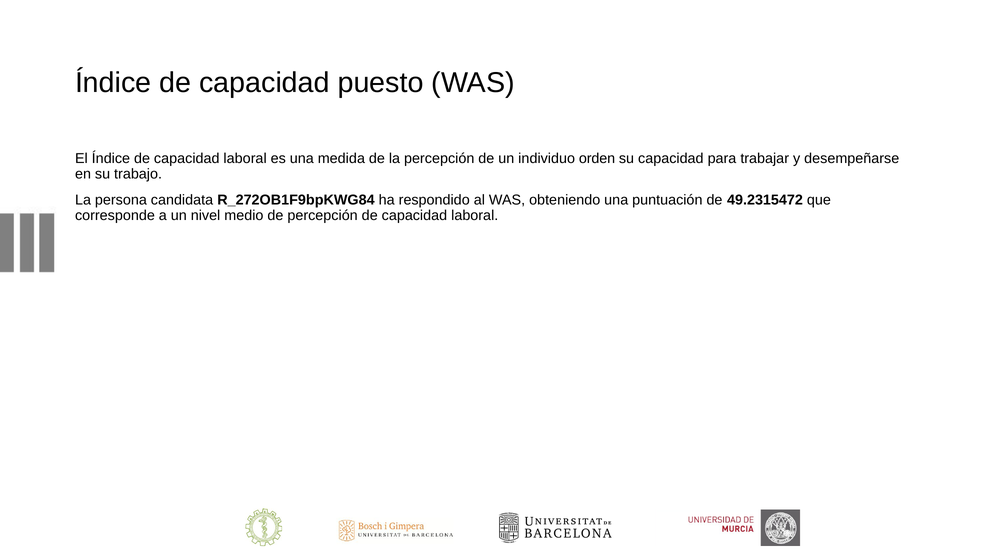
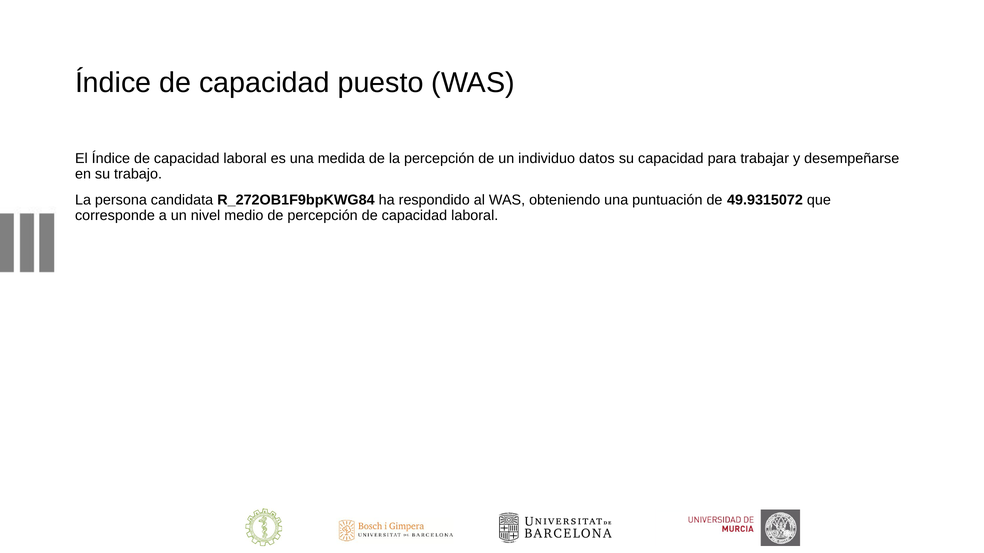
orden: orden -> datos (597, 159)
49.2315472: 49.2315472 -> 49.9315072 (765, 200)
